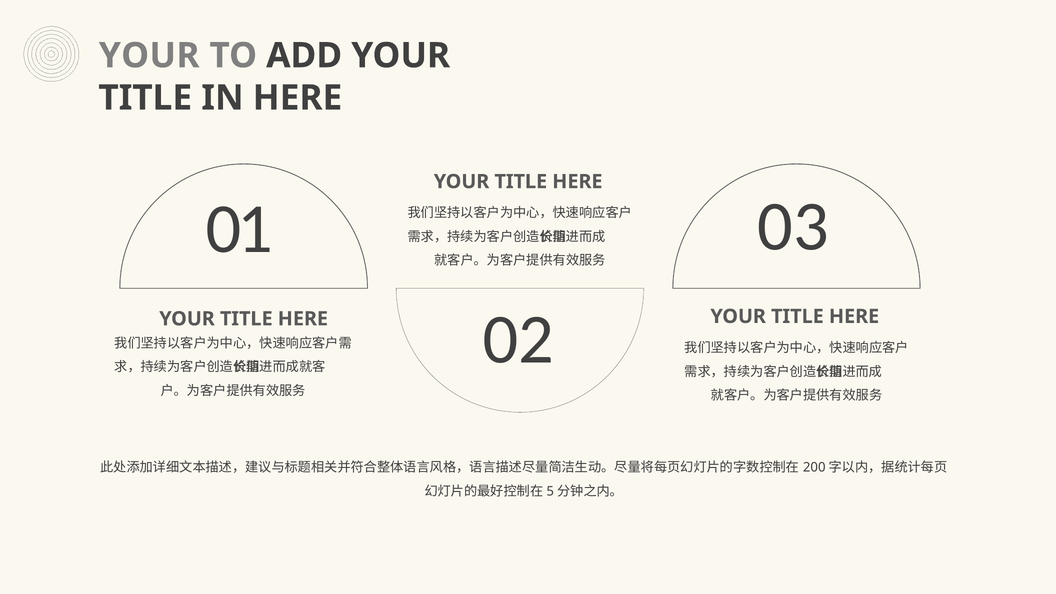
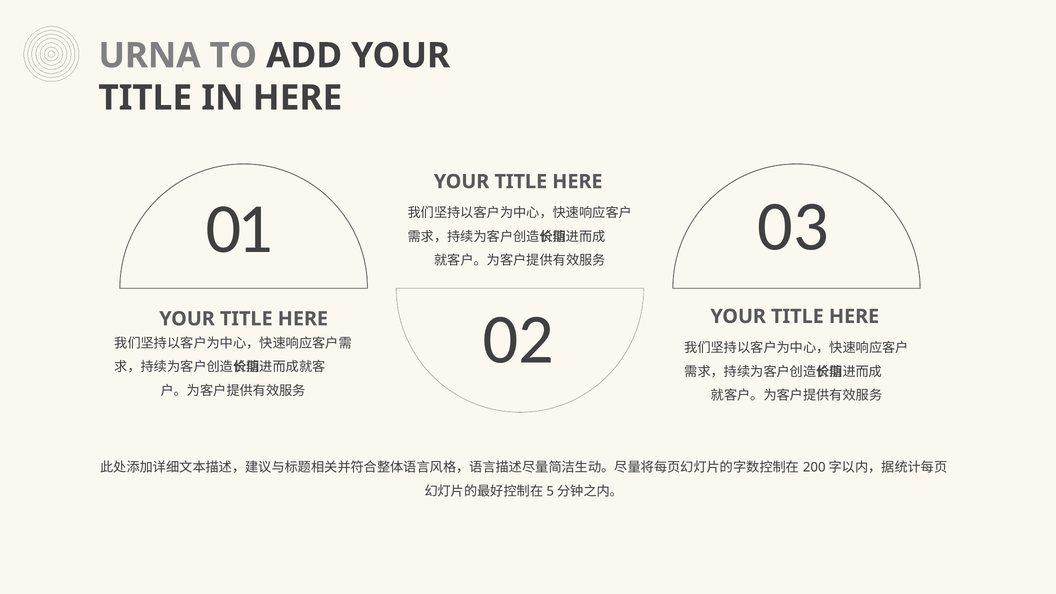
YOUR: YOUR -> URNA (149, 56)
